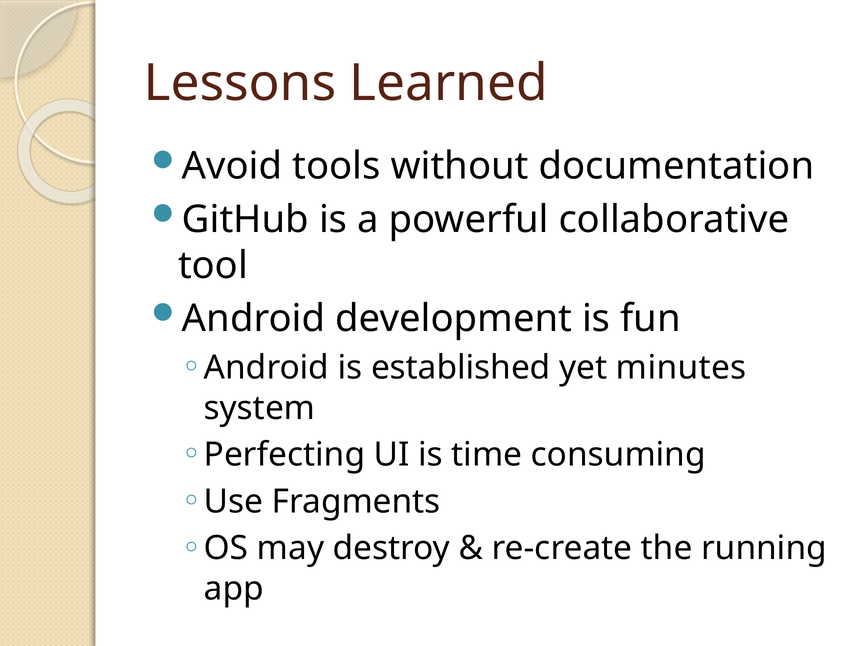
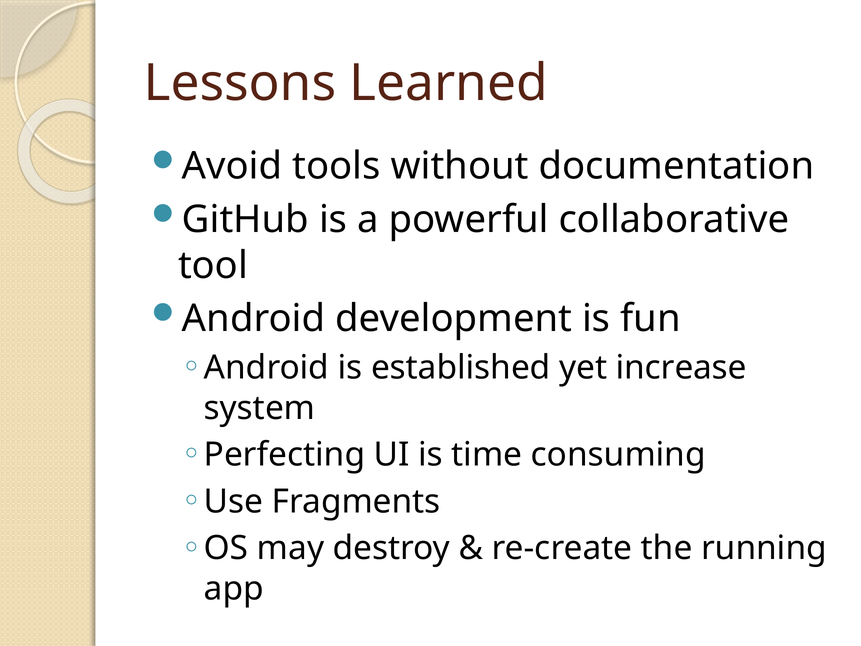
minutes: minutes -> increase (681, 368)
